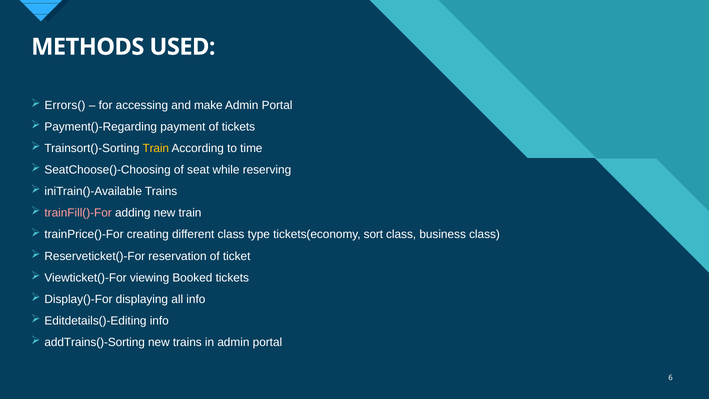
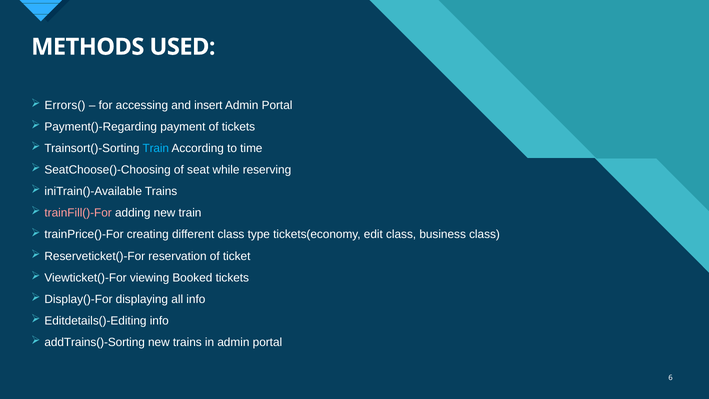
make: make -> insert (208, 105)
Train colour: yellow -> light blue (156, 148)
tickets(economy sort: sort -> edit (373, 234)
